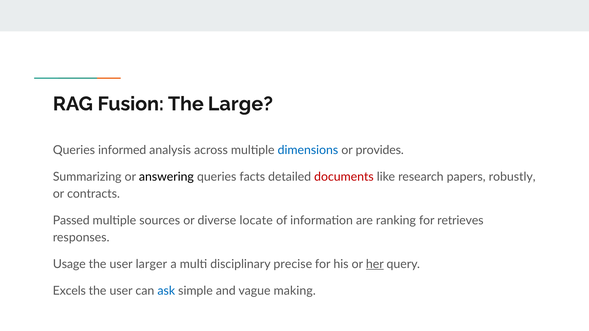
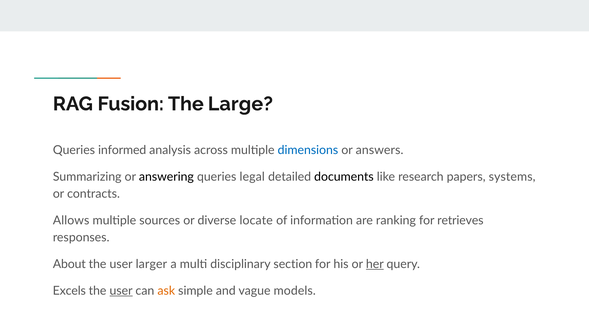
provides: provides -> answers (380, 150)
facts: facts -> legal (252, 177)
documents colour: red -> black (344, 177)
robustly: robustly -> systems (512, 177)
Passed: Passed -> Allows (71, 221)
Usage: Usage -> About (69, 264)
precise: precise -> section (293, 264)
user underline: none -> present (121, 291)
ask colour: blue -> orange (166, 291)
making: making -> models (295, 291)
